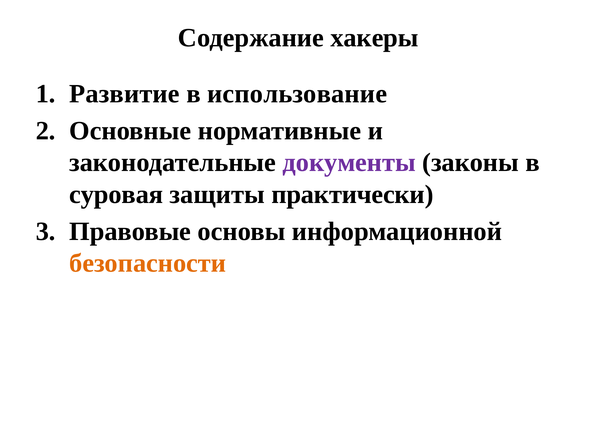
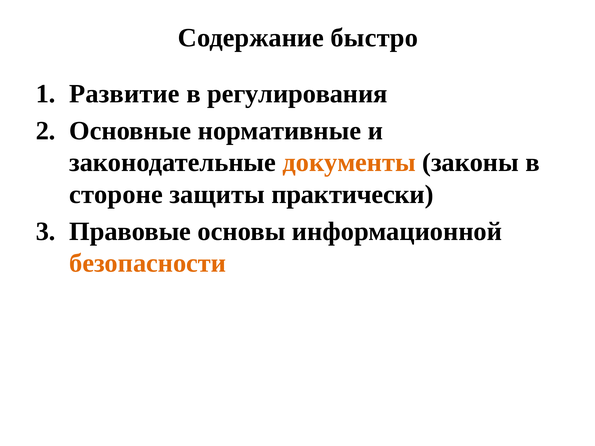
хакеры: хакеры -> быстро (374, 38)
использование: использование -> регулирования (297, 94)
документы colour: purple -> orange (349, 163)
суровая: суровая -> стороне (116, 194)
